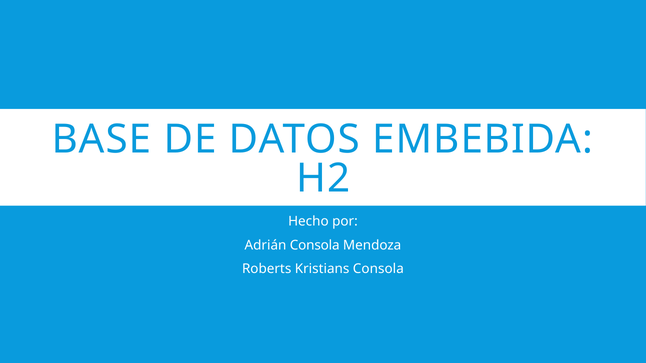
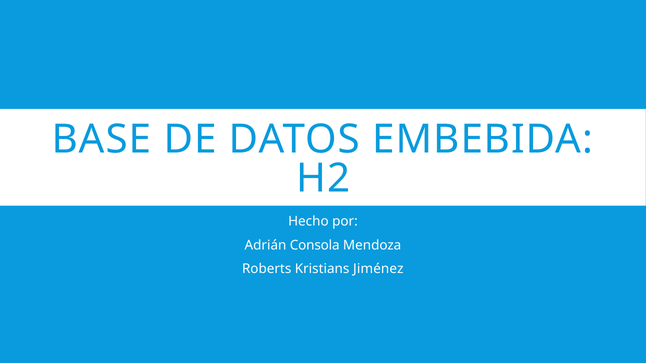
Kristians Consola: Consola -> Jiménez (378, 269)
